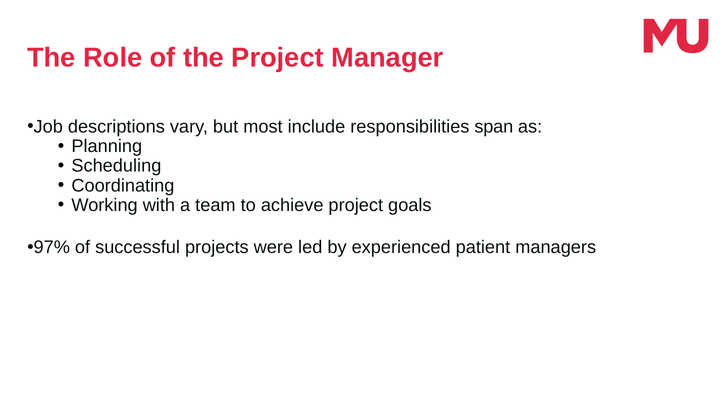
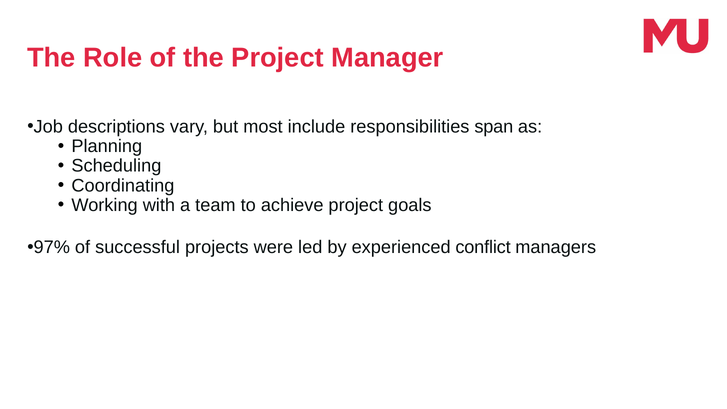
patient: patient -> conflict (483, 247)
